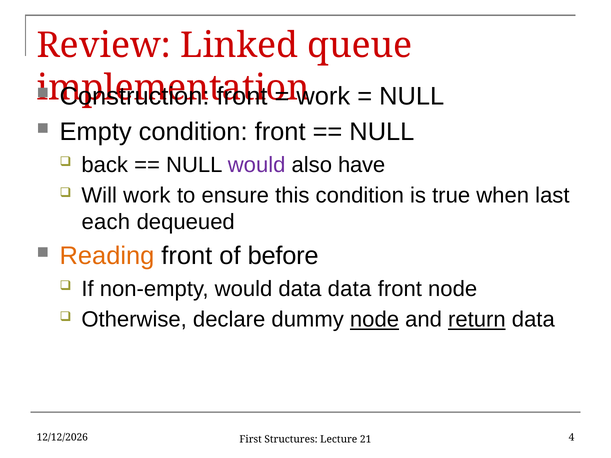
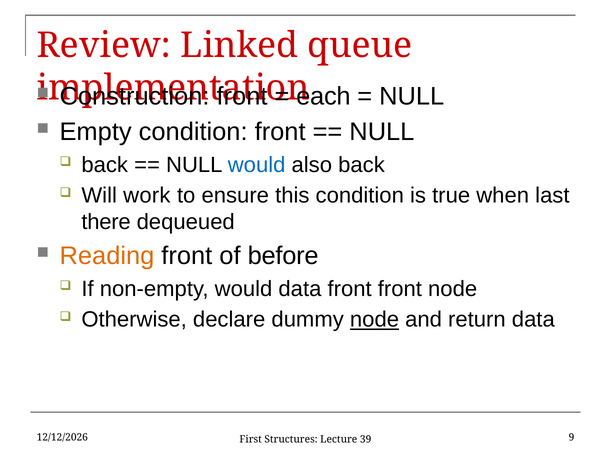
work: work -> each (323, 96)
would colour: purple -> blue (257, 165)
also have: have -> back (361, 165)
each: each -> there (106, 222)
data data: data -> front (350, 289)
return underline: present -> none (477, 320)
4: 4 -> 9 (572, 438)
21: 21 -> 39 (366, 440)
